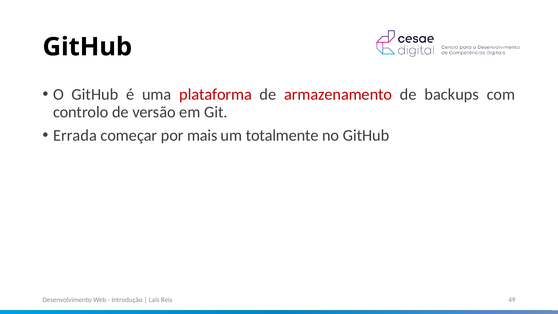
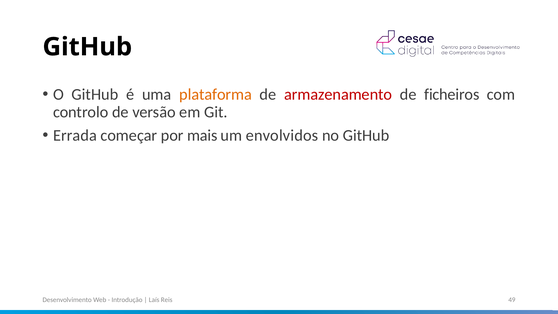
plataforma colour: red -> orange (216, 94)
backups: backups -> ficheiros (452, 94)
totalmente: totalmente -> envolvidos (282, 135)
